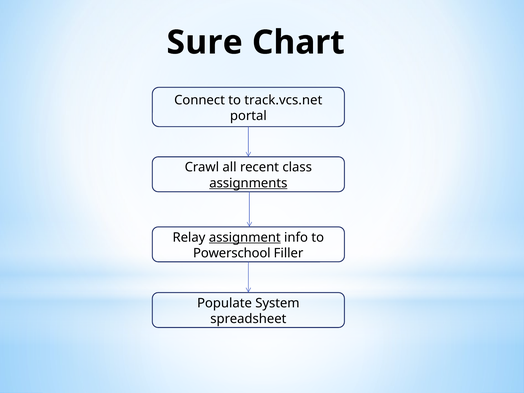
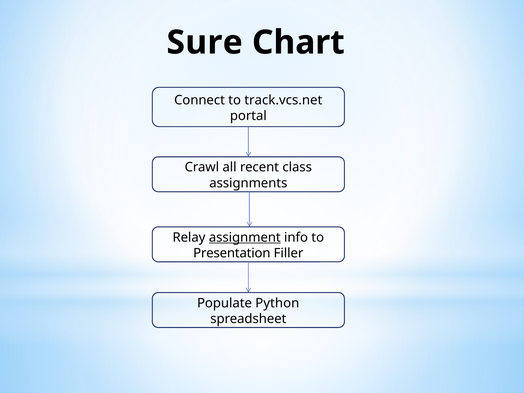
assignments underline: present -> none (248, 183)
Powerschool: Powerschool -> Presentation (232, 253)
System: System -> Python (277, 303)
